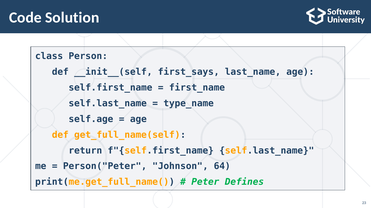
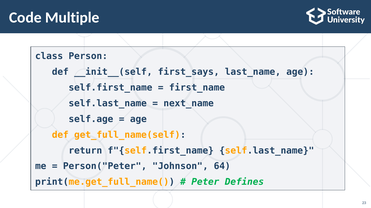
Solution: Solution -> Multiple (72, 18)
type_name: type_name -> next_name (189, 104)
